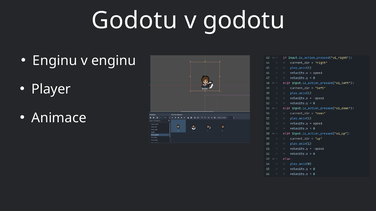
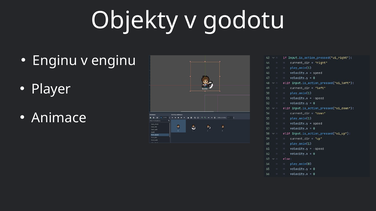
Godotu: Godotu -> Objekty (135, 20)
